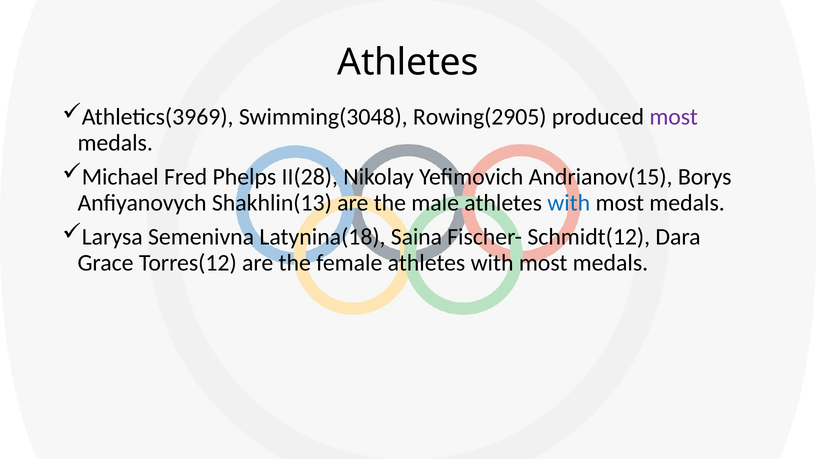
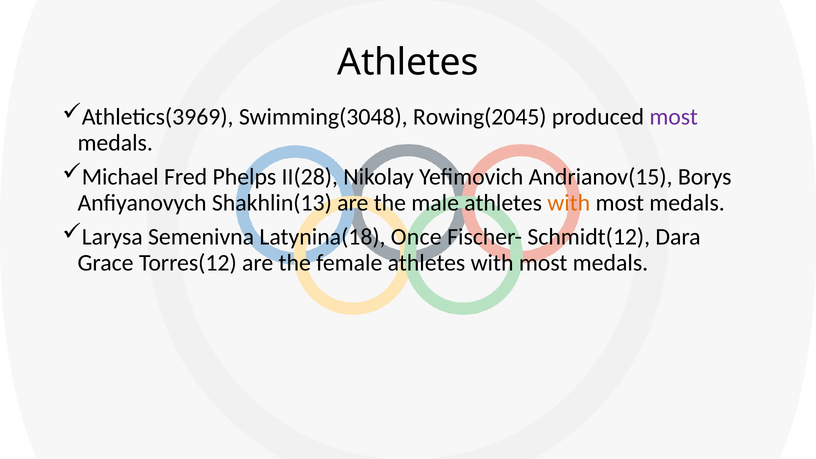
Rowing(2905: Rowing(2905 -> Rowing(2045 (480, 117)
with colour: blue -> orange (569, 203)
Saina: Saina -> Once (416, 237)
